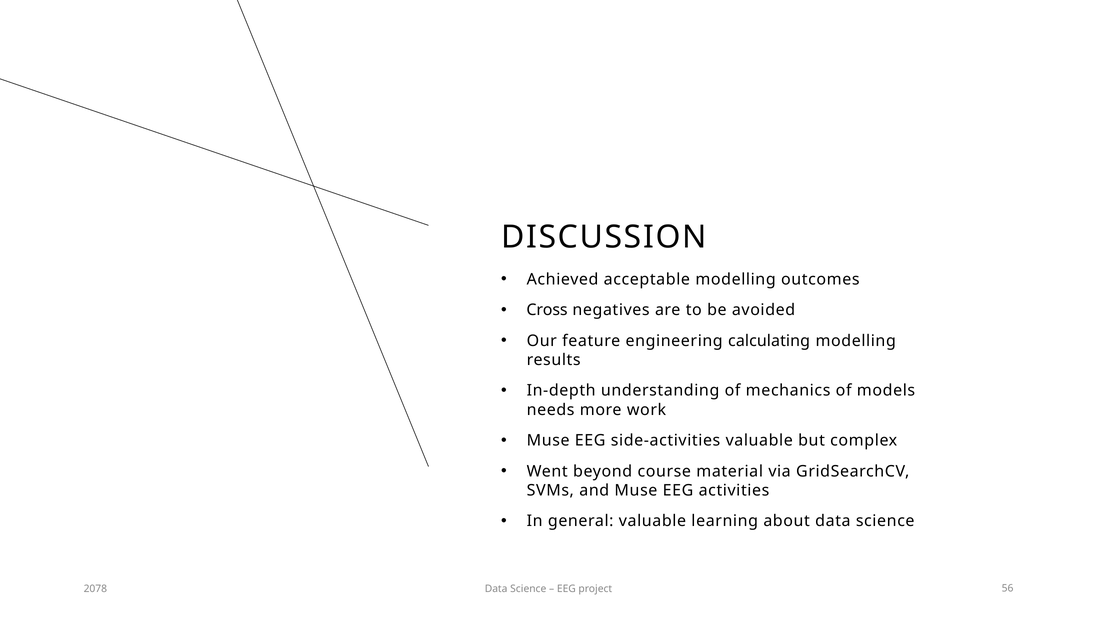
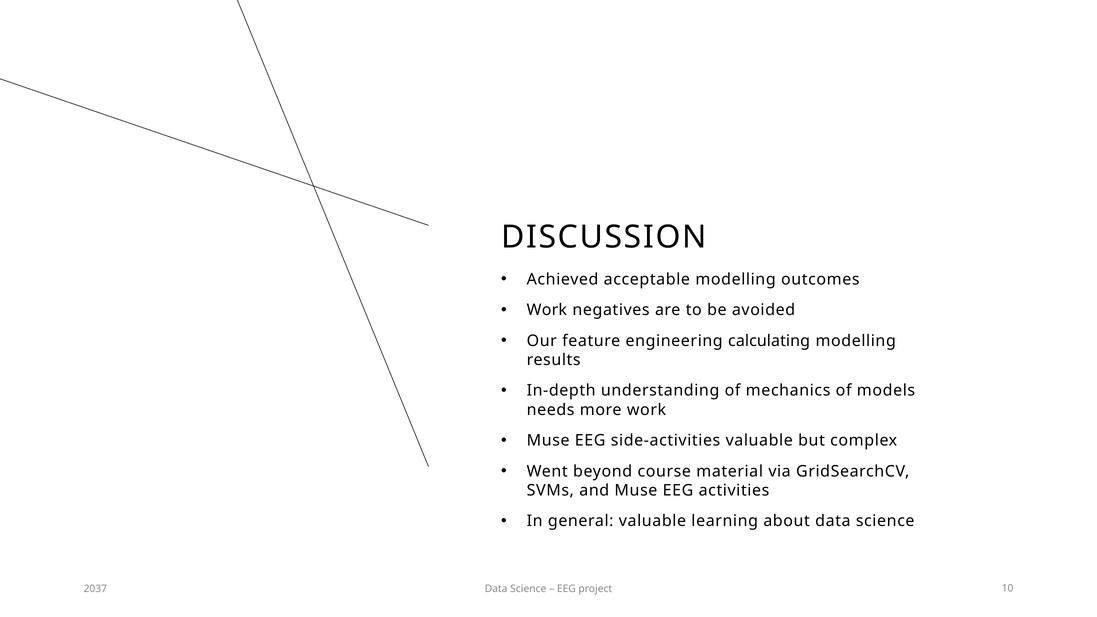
Cross: Cross -> Work (547, 310)
2078: 2078 -> 2037 (95, 589)
56: 56 -> 10 (1008, 588)
